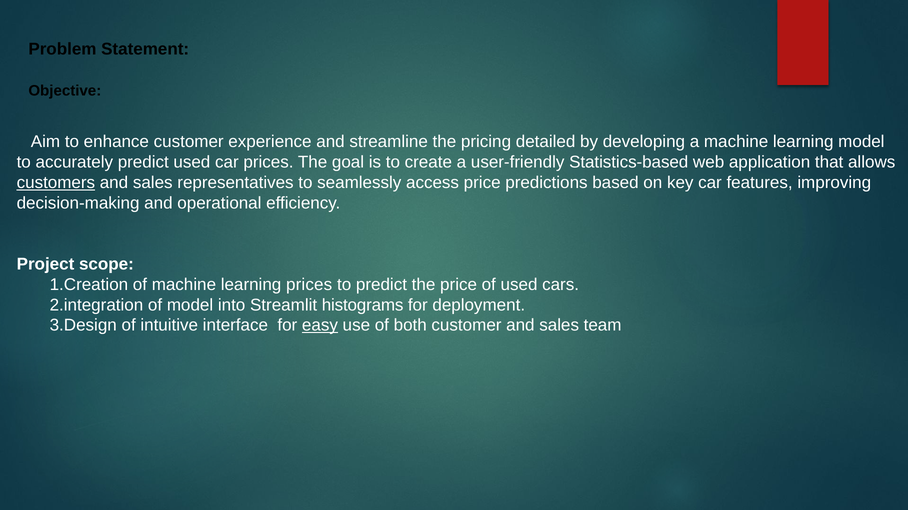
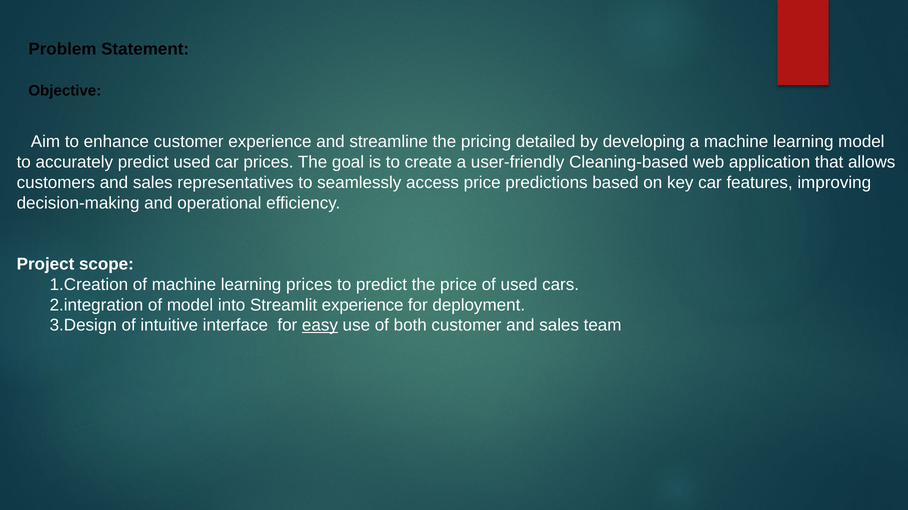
Statistics-based: Statistics-based -> Cleaning-based (629, 162)
customers underline: present -> none (56, 183)
Streamlit histograms: histograms -> experience (363, 305)
